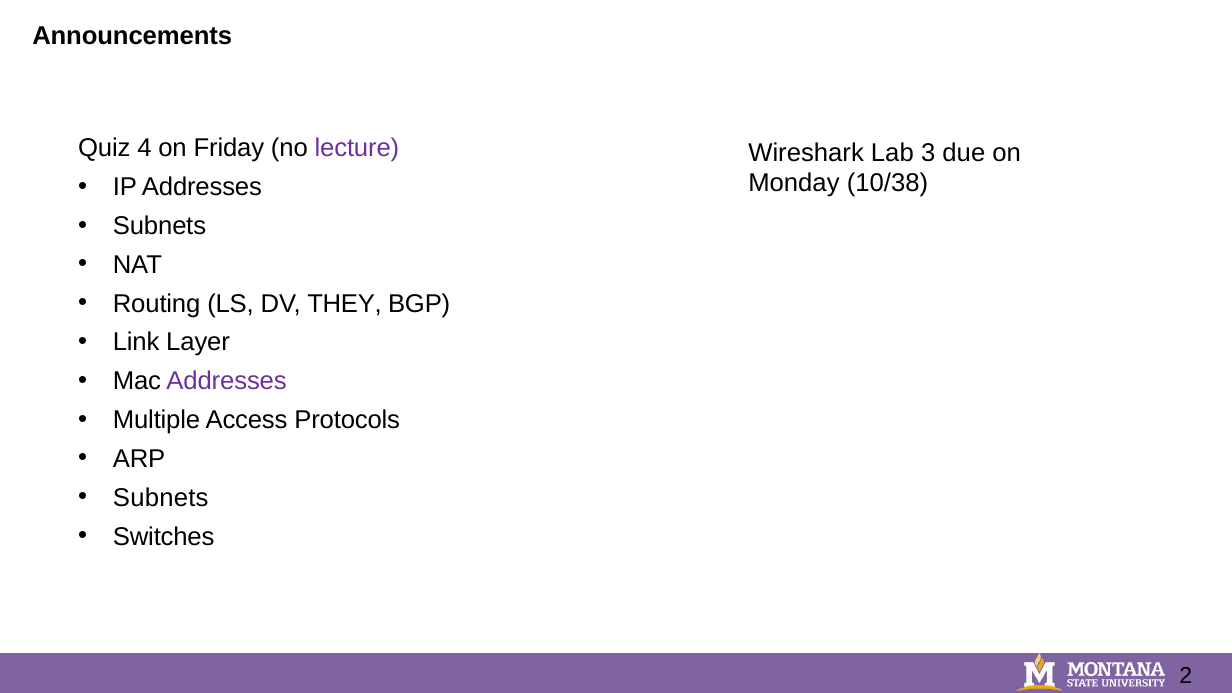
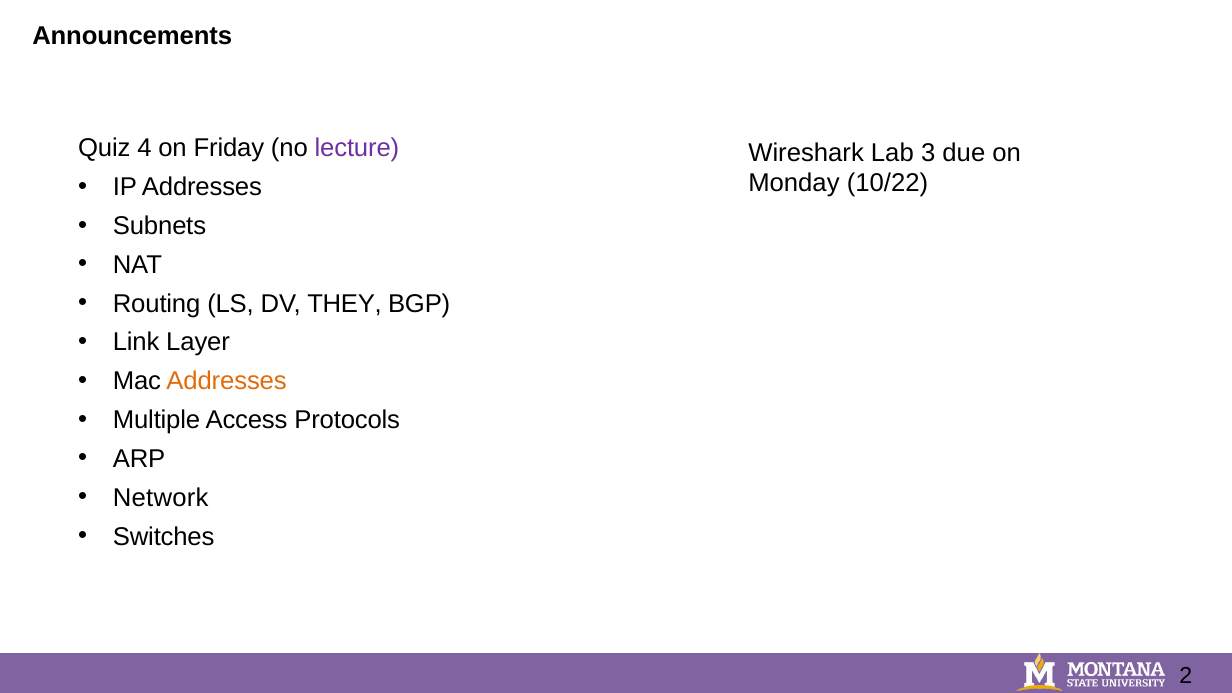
10/38: 10/38 -> 10/22 (888, 183)
Addresses colour: purple -> orange (227, 381)
Subnets: Subnets -> Network (161, 498)
